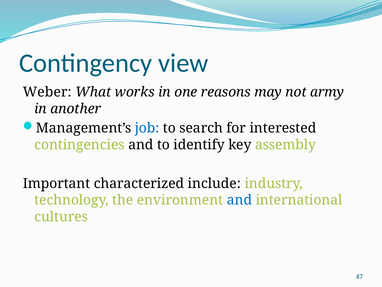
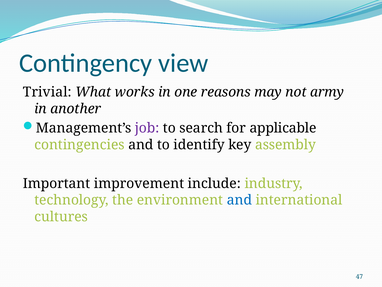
Weber: Weber -> Trivial (47, 92)
job colour: blue -> purple (147, 128)
interested: interested -> applicable (283, 128)
characterized: characterized -> improvement (139, 183)
